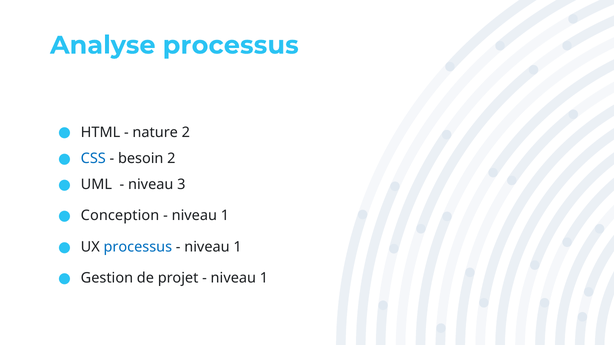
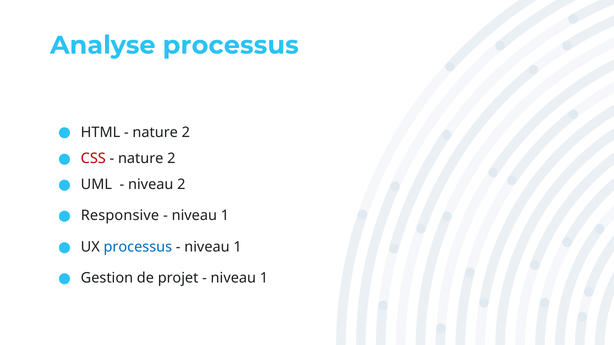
CSS colour: blue -> red (93, 159)
besoin: besoin -> nature (141, 159)
niveau 3: 3 -> 2 (181, 185)
Conception: Conception -> Responsive (120, 216)
